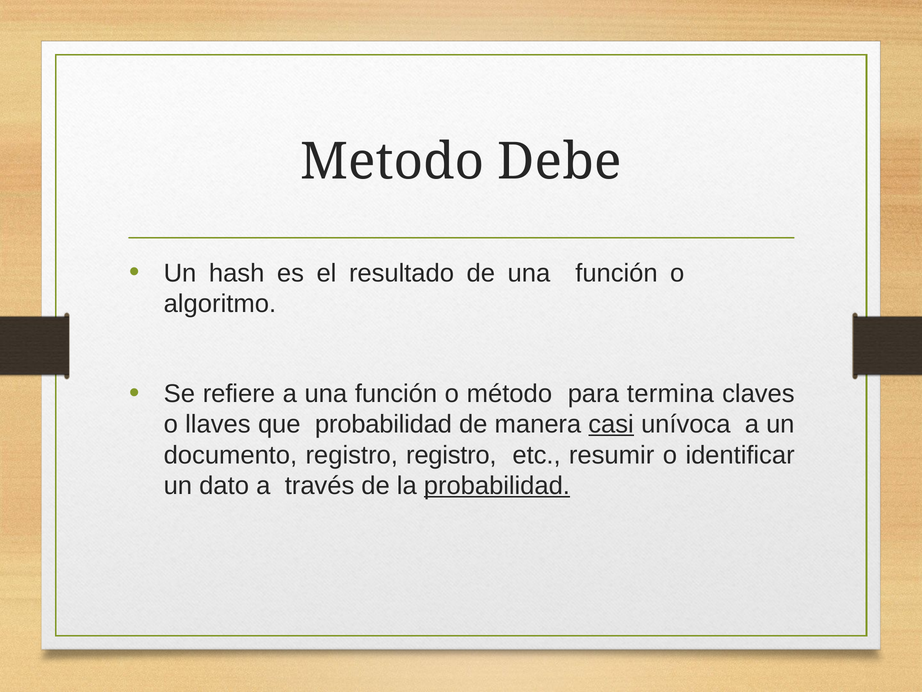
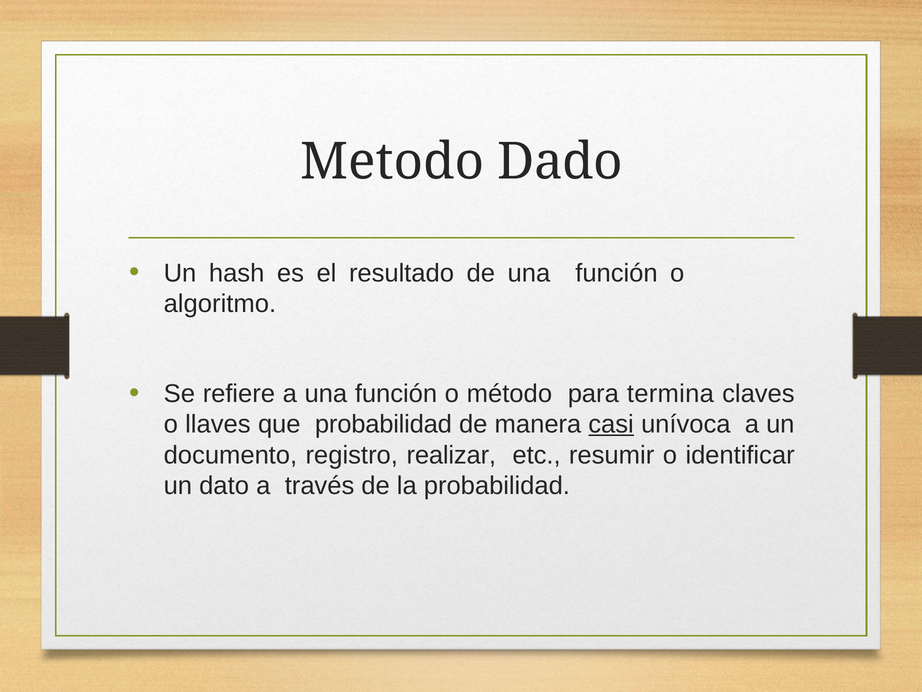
Debe: Debe -> Dado (560, 162)
registro registro: registro -> realizar (451, 455)
probabilidad underline: present -> none (497, 486)
